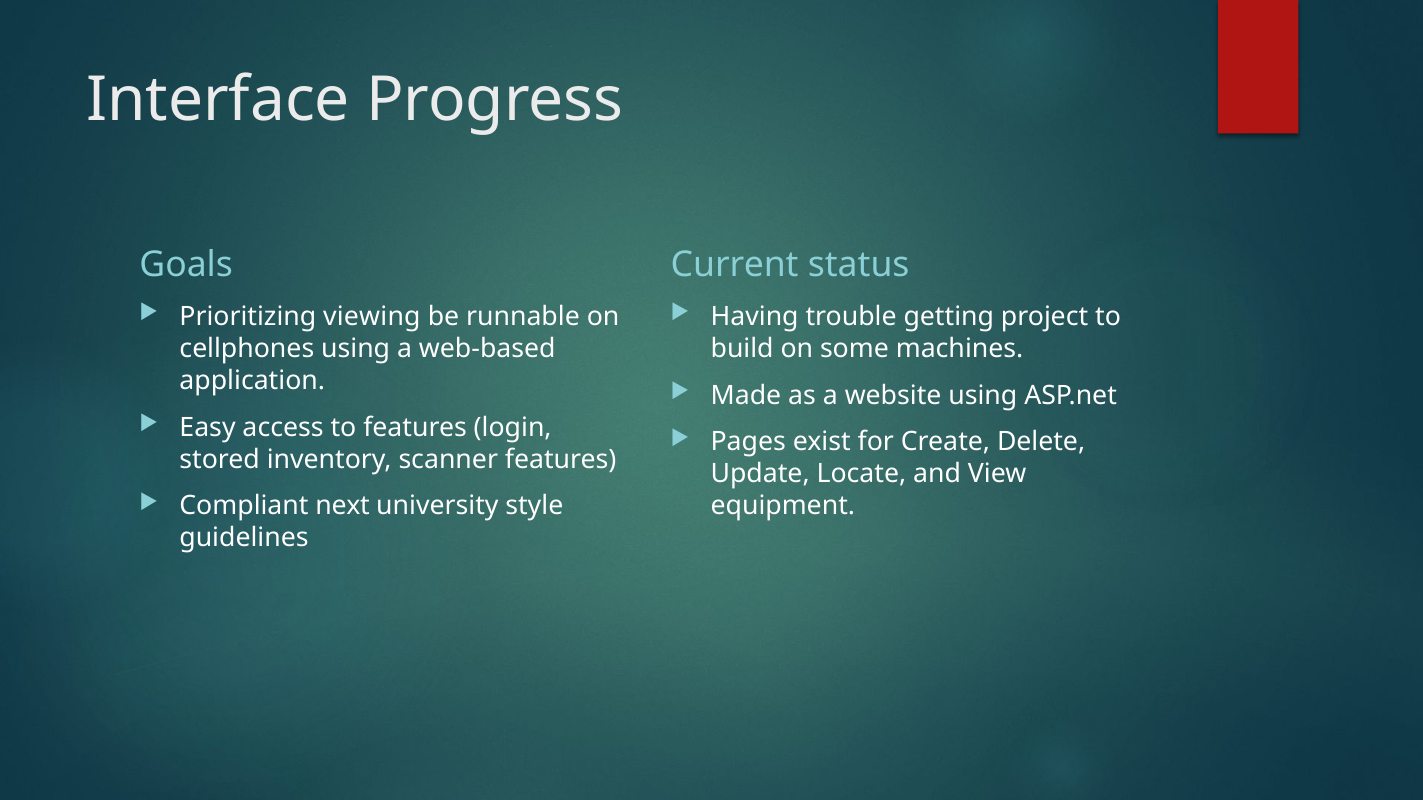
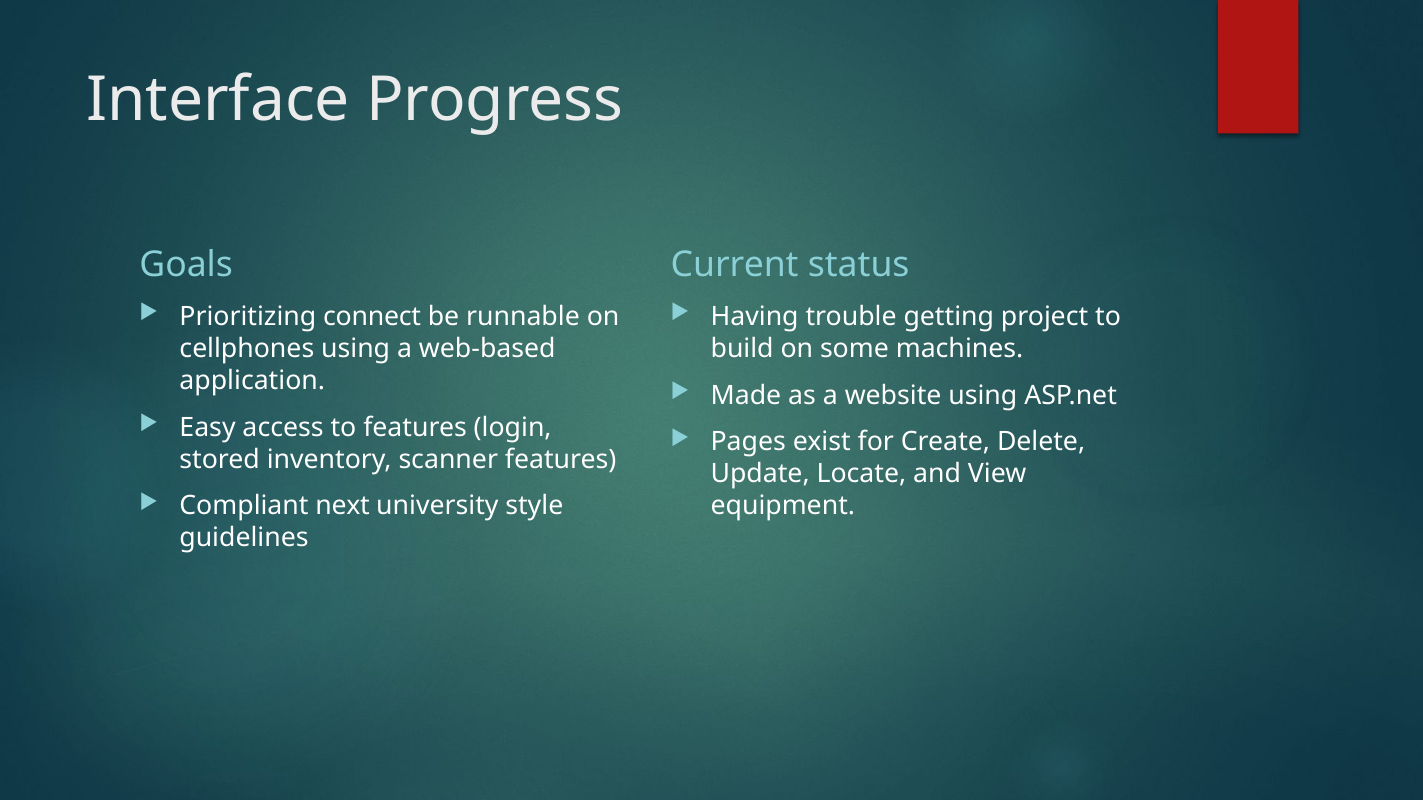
viewing: viewing -> connect (372, 317)
